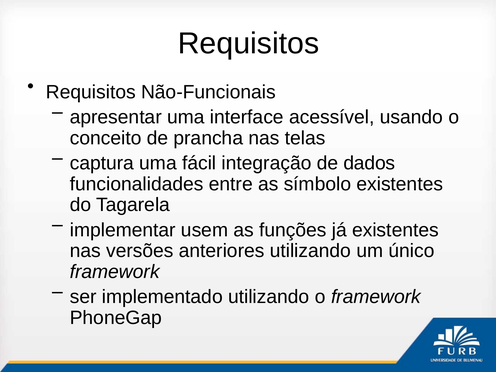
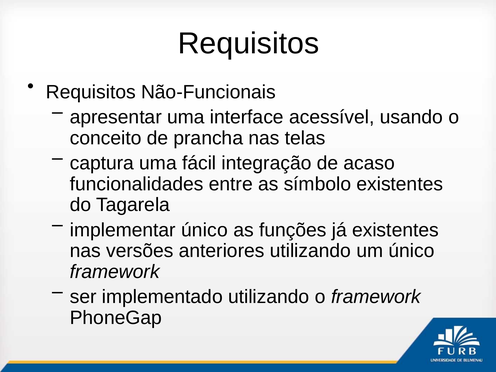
dados: dados -> acaso (369, 163)
implementar usem: usem -> único (204, 230)
